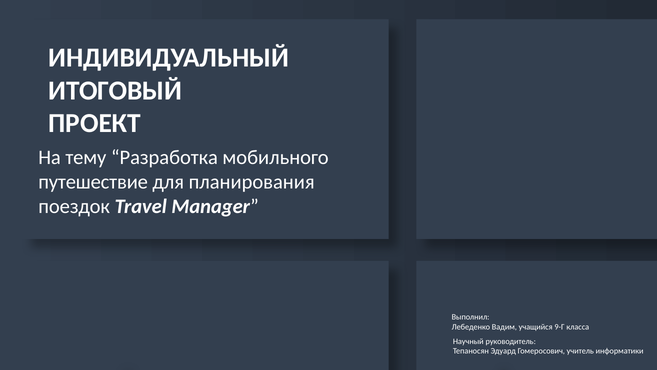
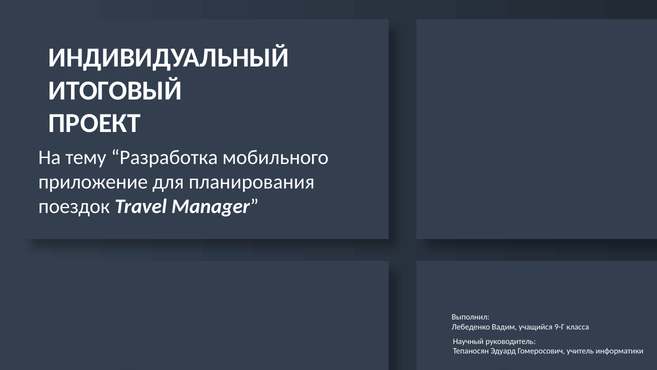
путешествие: путешествие -> приложение (93, 182)
